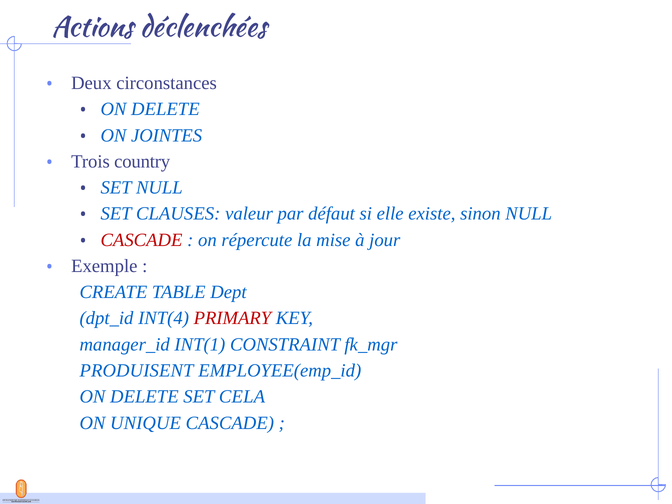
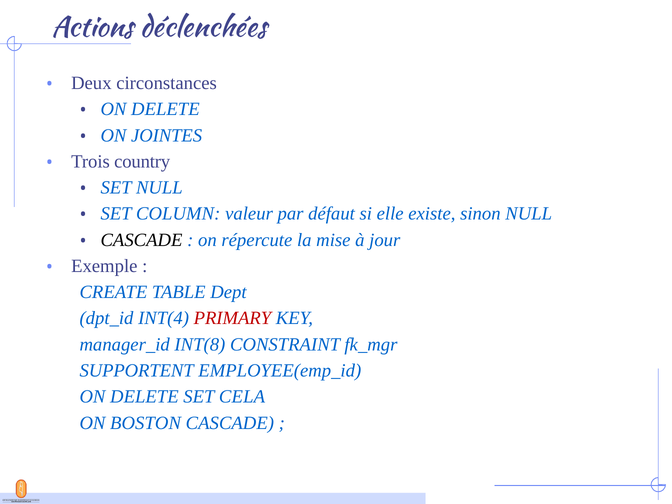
CLAUSES: CLAUSES -> COLUMN (178, 214)
CASCADE colour: red -> black (141, 240)
INT(1: INT(1 -> INT(8 (200, 344)
PRODUISENT: PRODUISENT -> SUPPORTENT (137, 371)
UNIQUE: UNIQUE -> BOSTON (146, 423)
